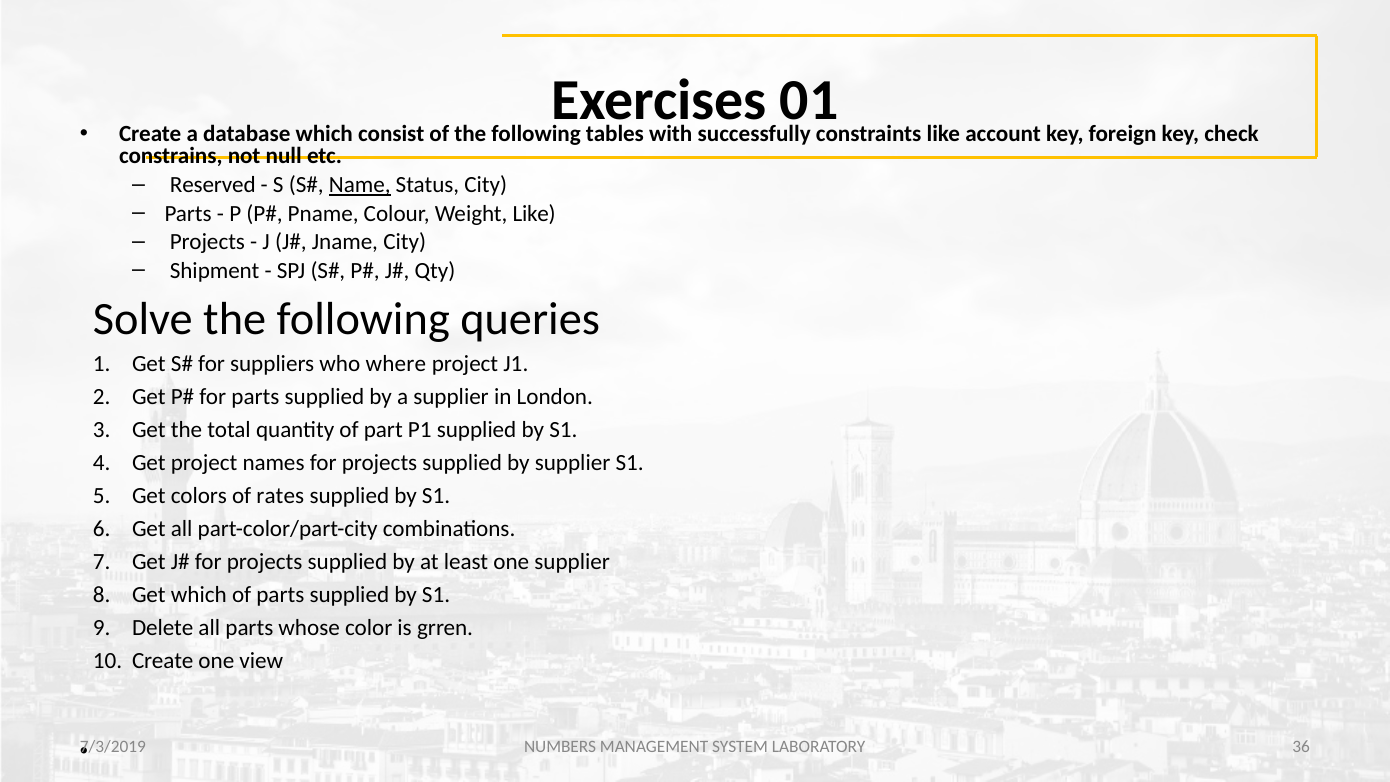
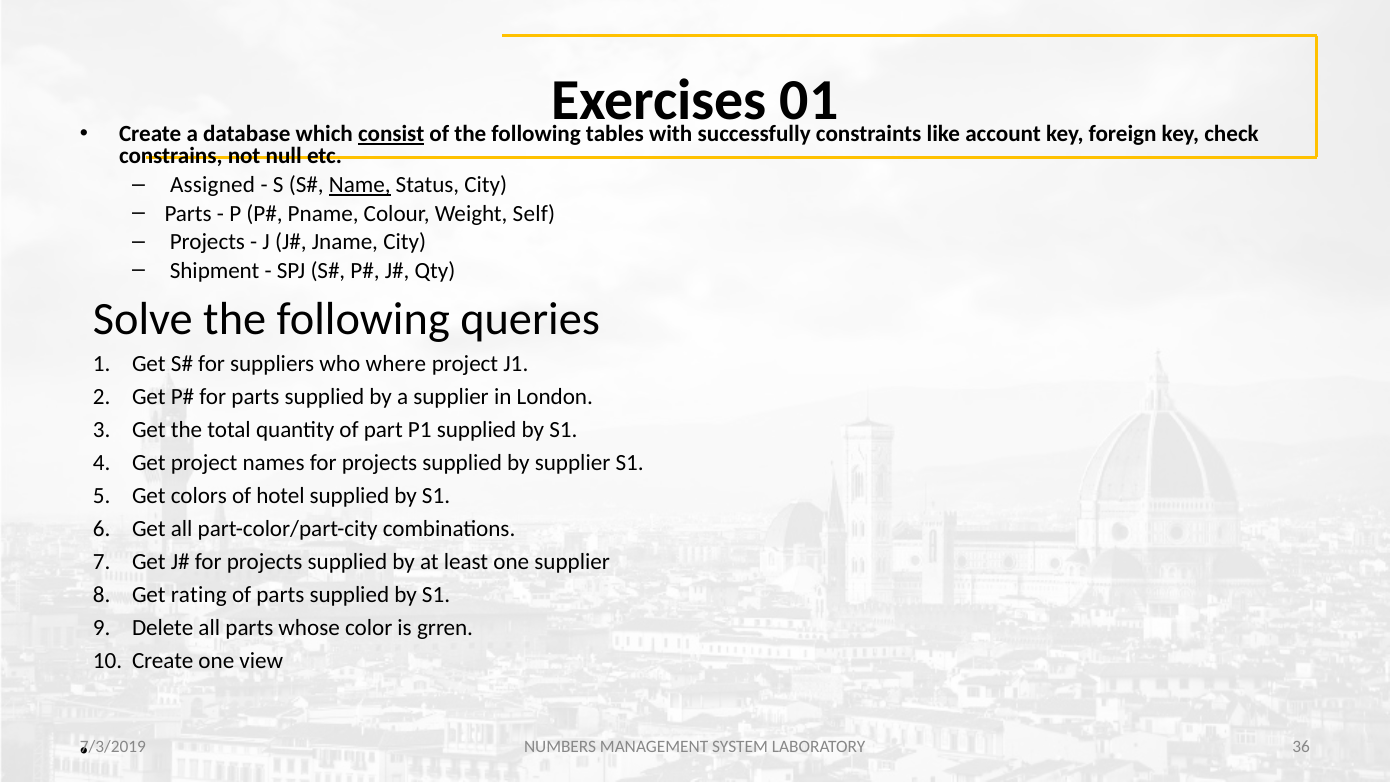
consist underline: none -> present (391, 134)
Reserved: Reserved -> Assigned (213, 185)
Weight Like: Like -> Self (534, 213)
rates: rates -> hotel (280, 496)
Get which: which -> rating (199, 595)
